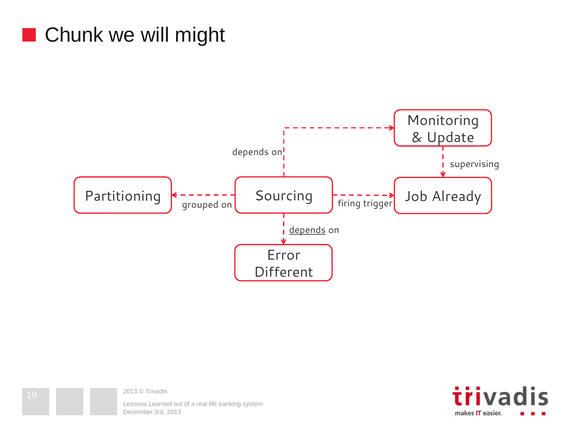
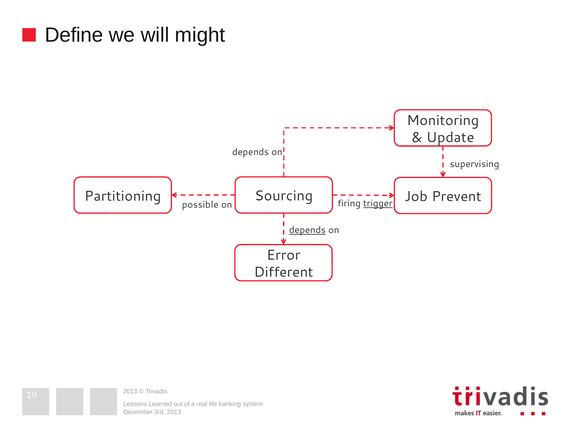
Chunk: Chunk -> Define (74, 35)
Already: Already -> Prevent (457, 196)
trigger underline: none -> present (378, 203)
grouped: grouped -> possible (200, 205)
